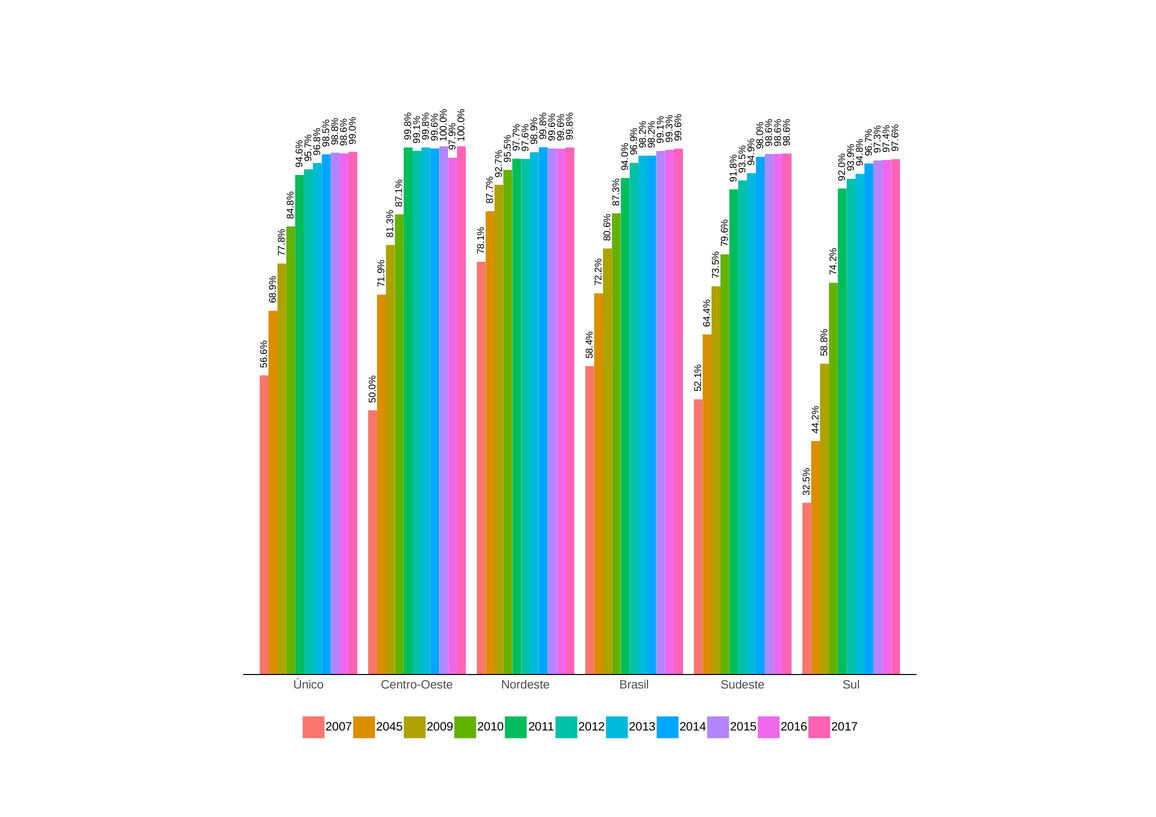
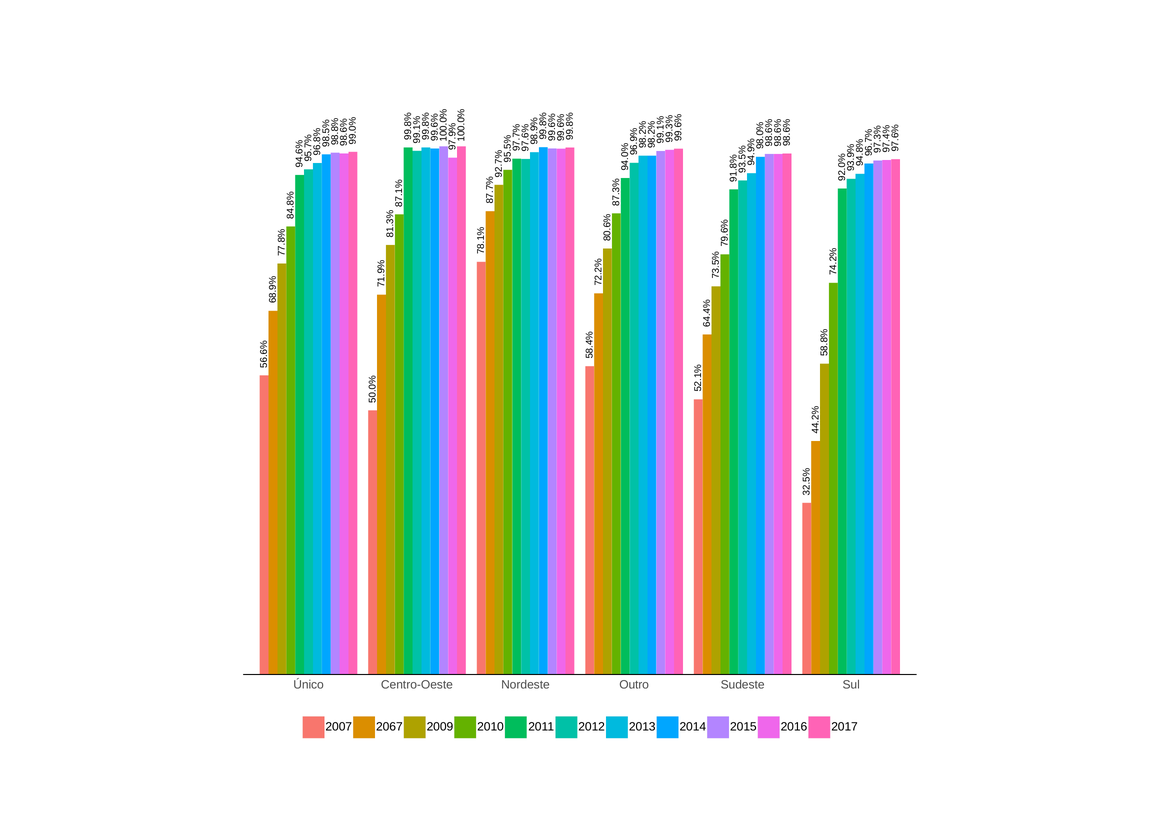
Brasil: Brasil -> Outro (634, 685)
2045: 2045 -> 2067 (389, 727)
